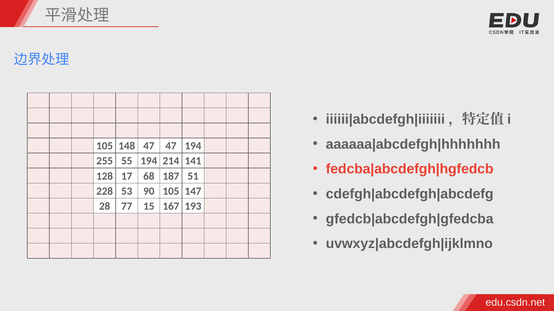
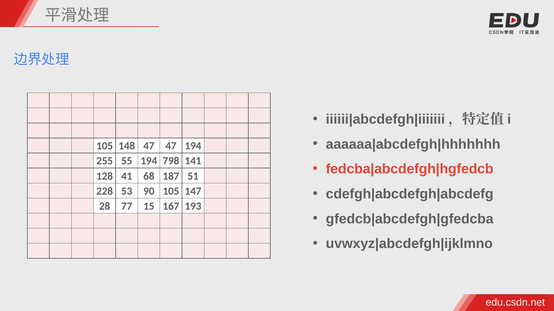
214: 214 -> 798 (171, 161)
17: 17 -> 41 (127, 176)
